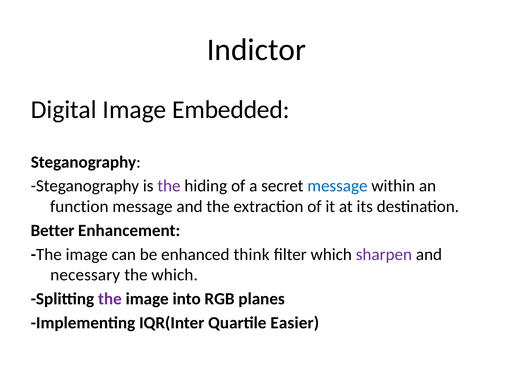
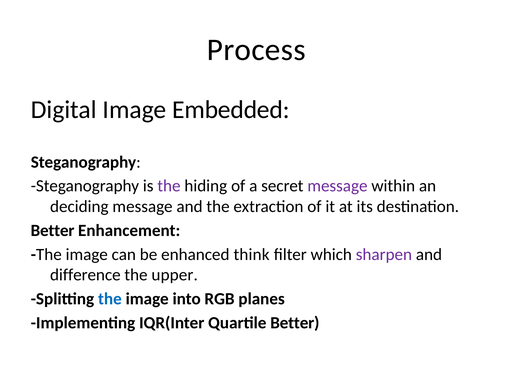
Indictor: Indictor -> Process (256, 50)
message colour: blue -> purple (337, 186)
function: function -> deciding (79, 206)
necessary: necessary -> difference (85, 275)
the which: which -> upper (175, 275)
the colour: purple -> blue (110, 299)
Quartile Easier: Easier -> Better (295, 323)
